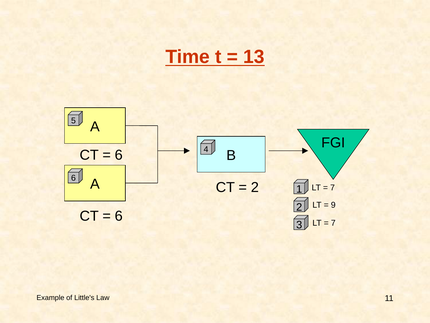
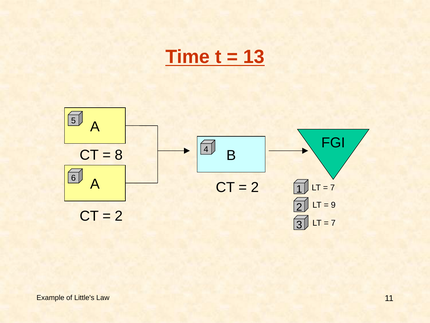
6: 6 -> 8 (119, 155)
6: 6 -> 2 (119, 216)
